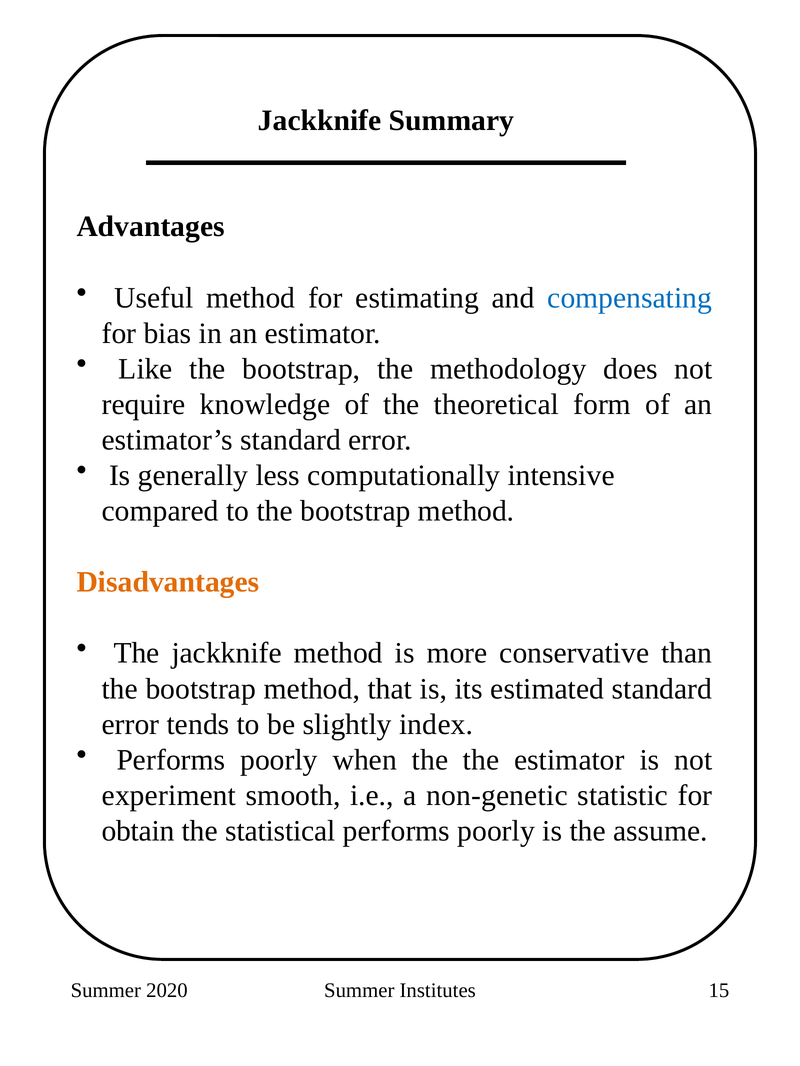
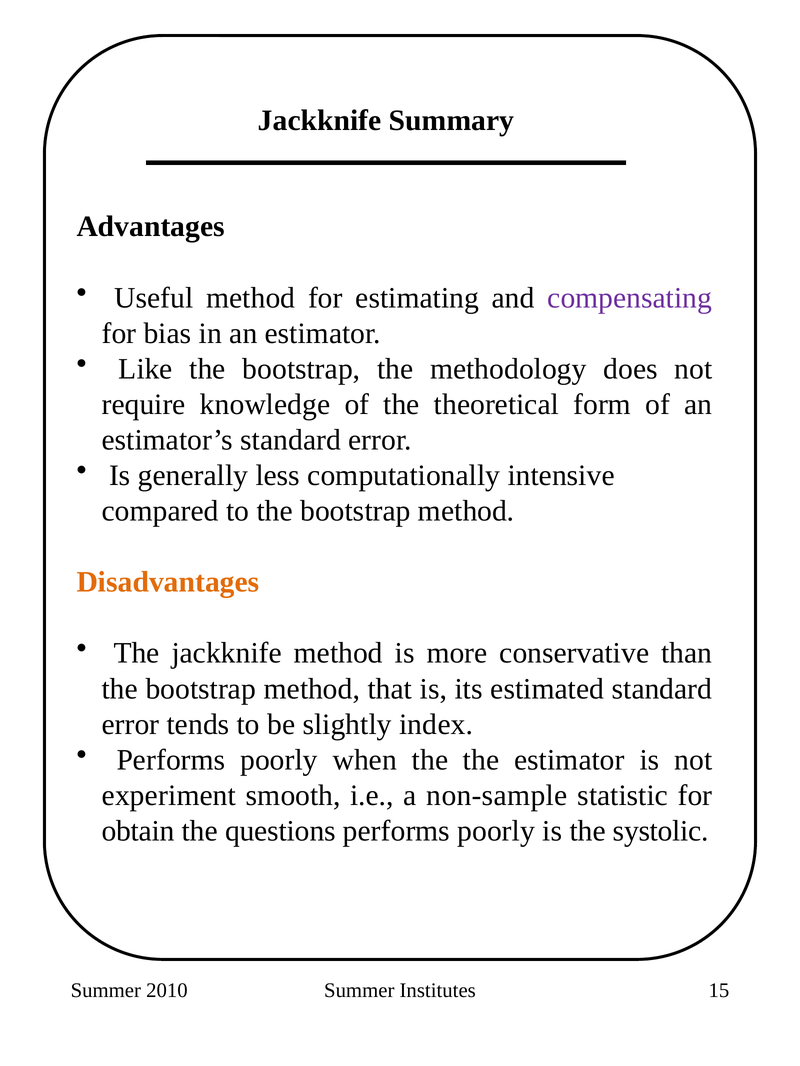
compensating colour: blue -> purple (630, 298)
non-genetic: non-genetic -> non-sample (497, 796)
statistical: statistical -> questions (280, 831)
assume: assume -> systolic (661, 831)
2020: 2020 -> 2010 (167, 991)
